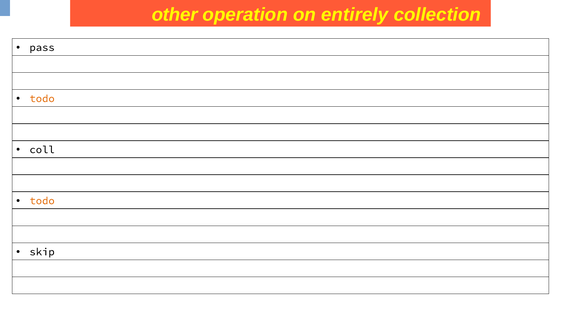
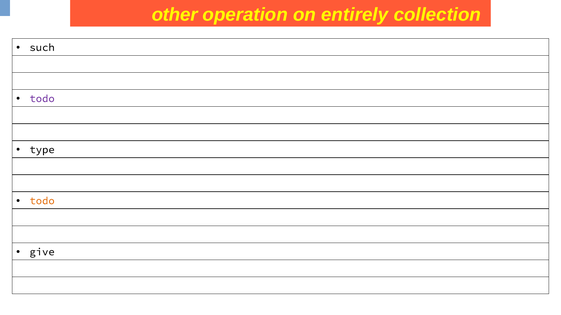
pass: pass -> such (42, 48)
todo colour: orange -> purple (42, 99)
coll: coll -> type (42, 150)
skip: skip -> give (42, 252)
